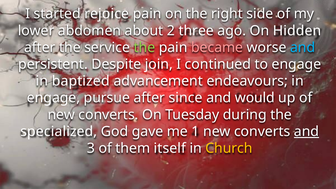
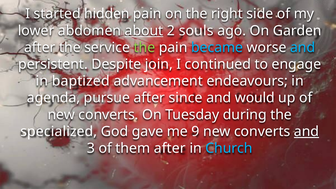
rejoice: rejoice -> hidden (107, 14)
about underline: none -> present (144, 31)
three: three -> souls (196, 31)
Hidden: Hidden -> Garden (297, 31)
became colour: pink -> light blue (217, 47)
engage: engage -> agenda (54, 98)
1: 1 -> 9 (195, 131)
them itself: itself -> after (170, 148)
Church colour: yellow -> light blue (229, 148)
